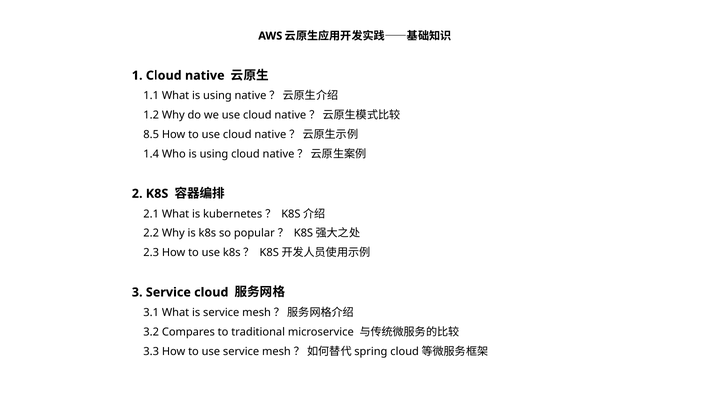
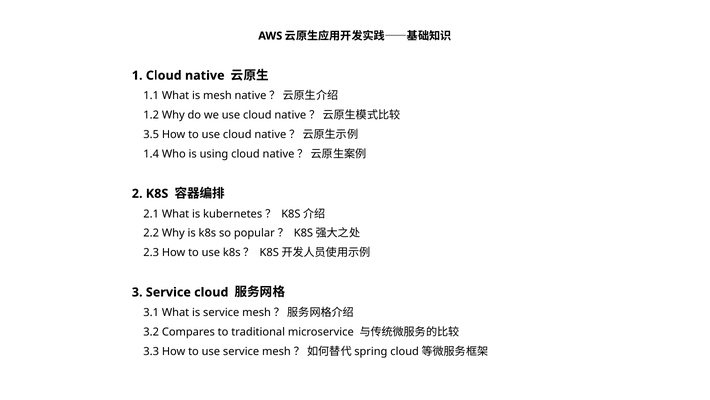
What is using: using -> mesh (217, 96)
8.5: 8.5 -> 3.5 (151, 134)
